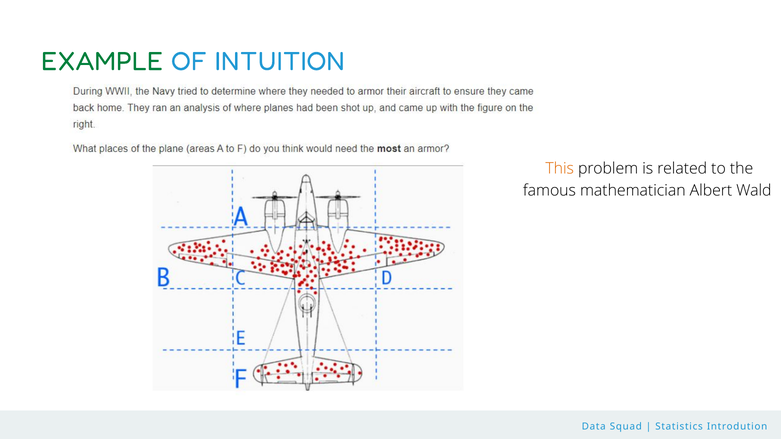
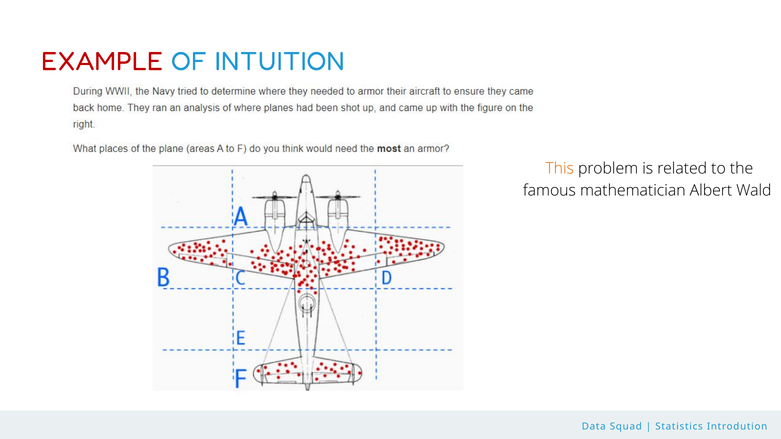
EXAMPLE colour: green -> red (102, 61)
